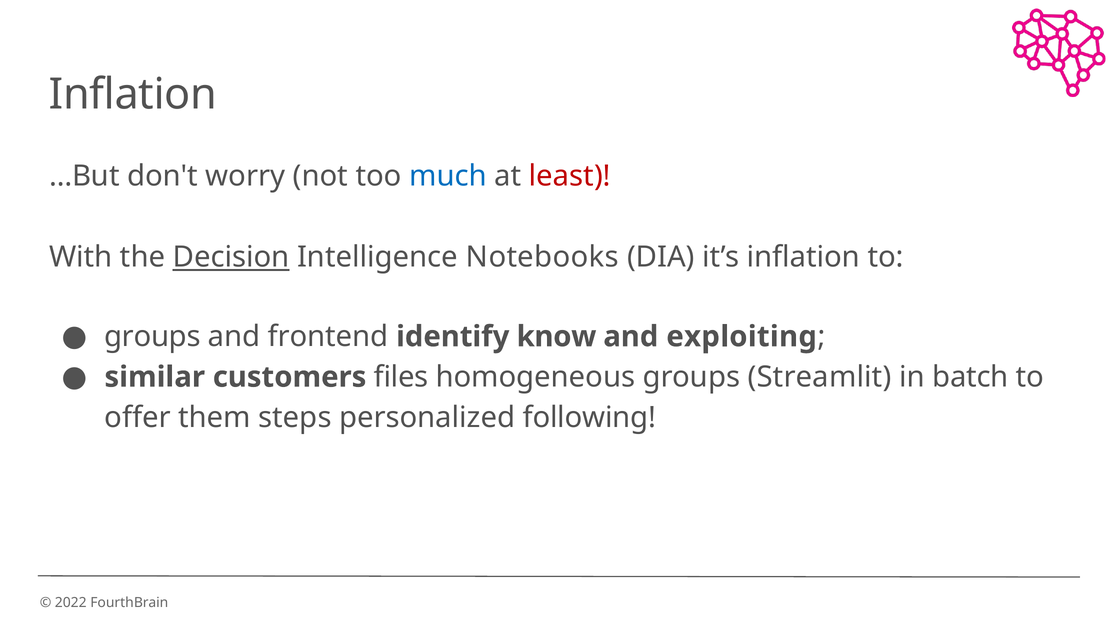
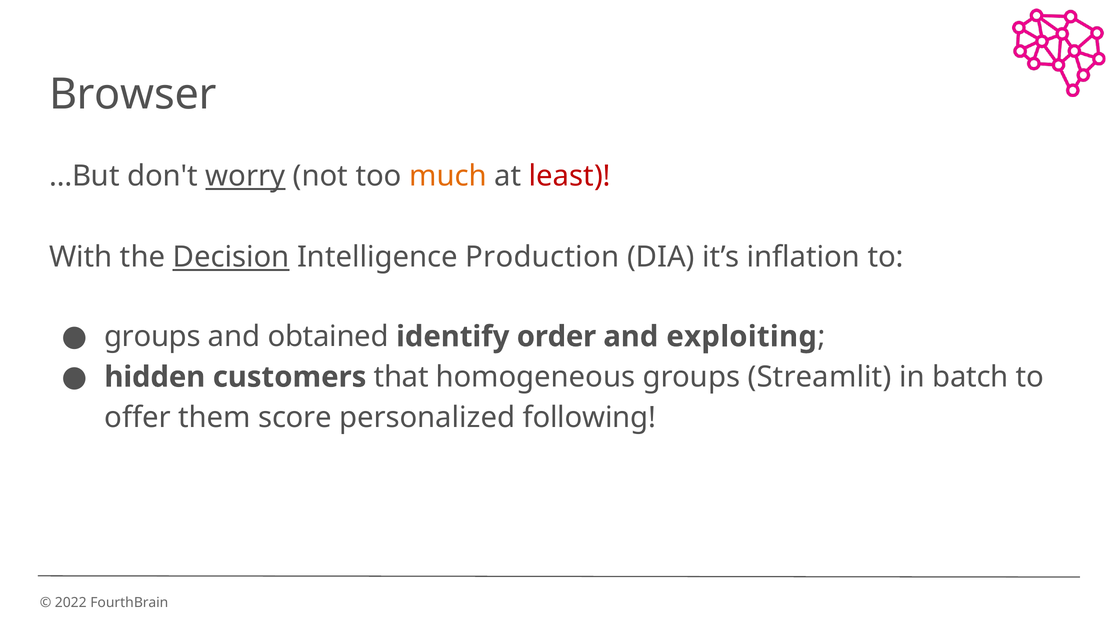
Inflation: Inflation -> Browser (133, 94)
worry underline: none -> present (245, 176)
much colour: blue -> orange (448, 176)
Notebooks: Notebooks -> Production (542, 257)
frontend: frontend -> obtained (328, 336)
know: know -> order (556, 336)
similar: similar -> hidden (155, 377)
files: files -> that (401, 377)
steps: steps -> score (295, 417)
